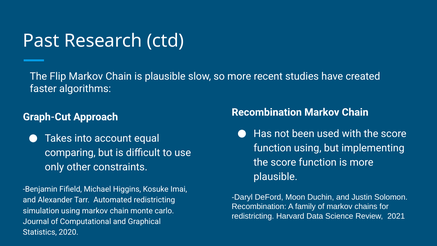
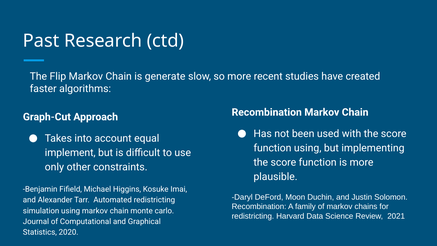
is plausible: plausible -> generate (165, 76)
comparing: comparing -> implement (70, 153)
